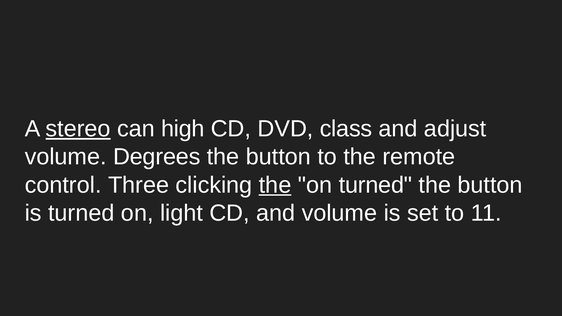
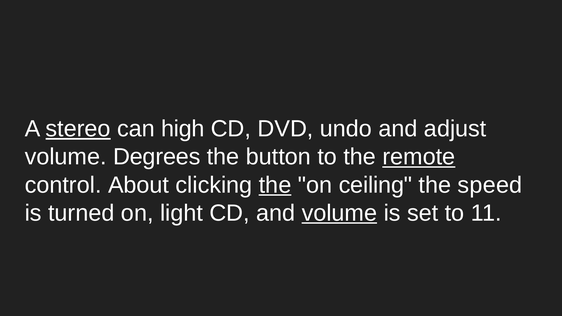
class: class -> undo (346, 129)
remote underline: none -> present (419, 157)
Three: Three -> About (139, 185)
on turned: turned -> ceiling (375, 185)
button: button -> speed (490, 185)
volume underline: none -> present (339, 213)
